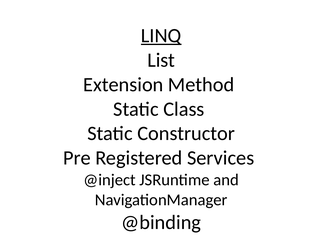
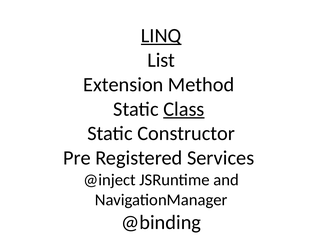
Class underline: none -> present (184, 109)
